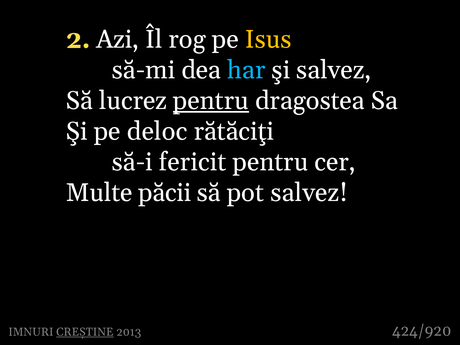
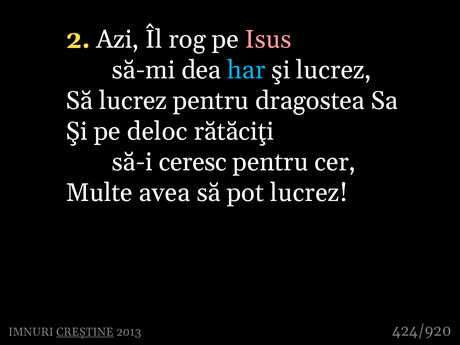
Isus colour: yellow -> pink (268, 40)
şi salvez: salvez -> lucrez (334, 70)
pentru underline: present -> none (211, 101)
fericit: fericit -> ceresc (193, 162)
păcii: păcii -> avea (165, 193)
pot salvez: salvez -> lucrez (309, 193)
